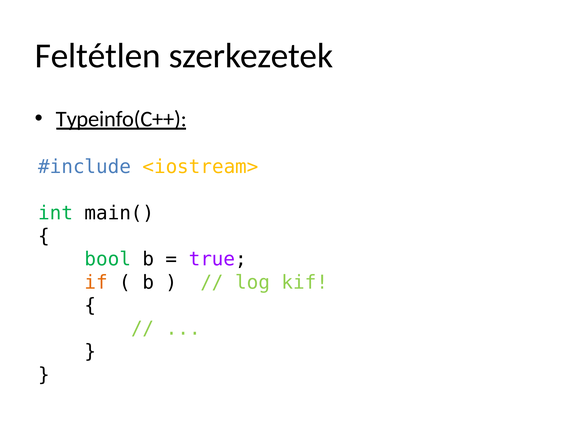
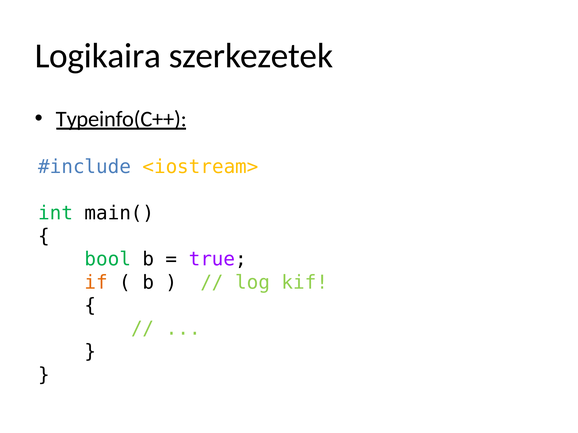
Feltétlen: Feltétlen -> Logikaira (98, 56)
